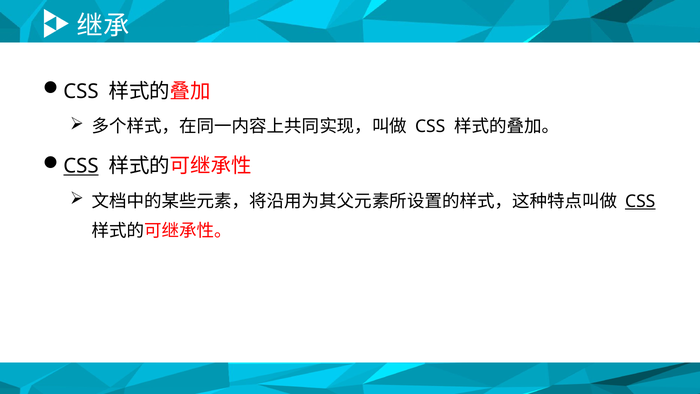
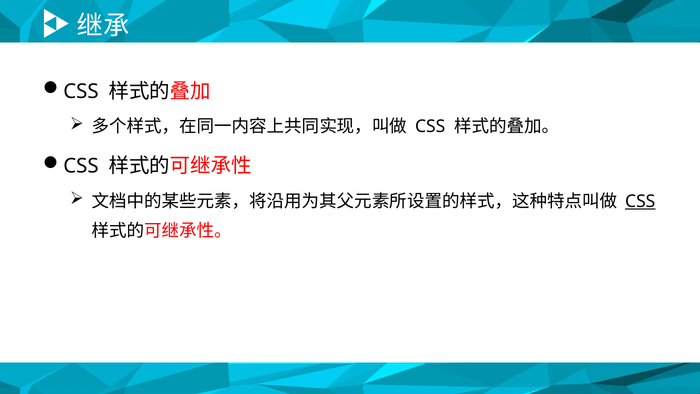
CSS underline: present -> none (81, 166)
